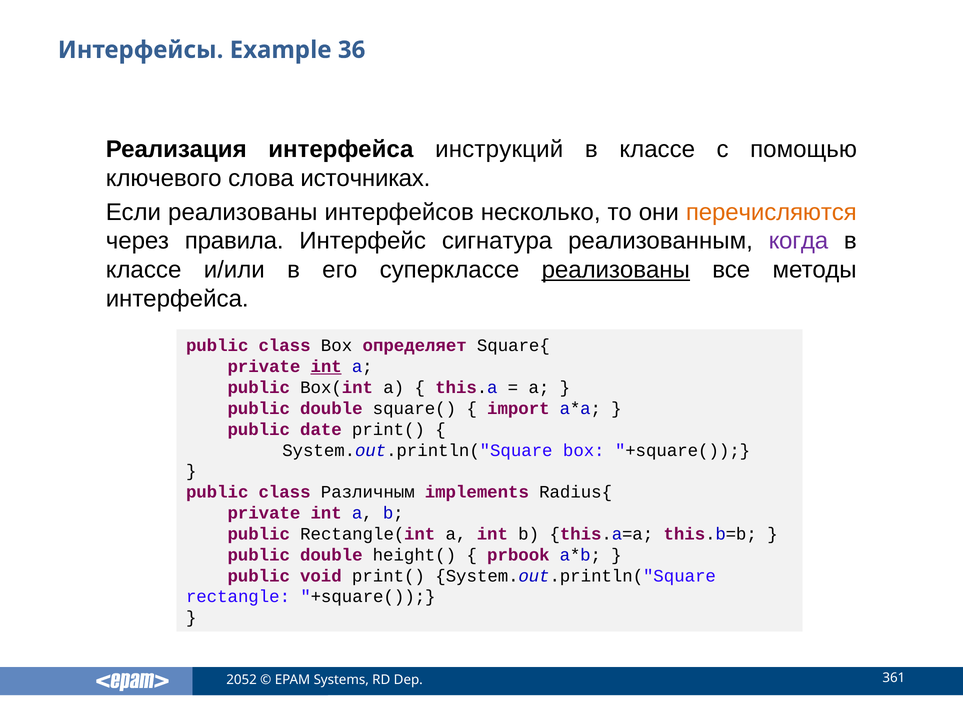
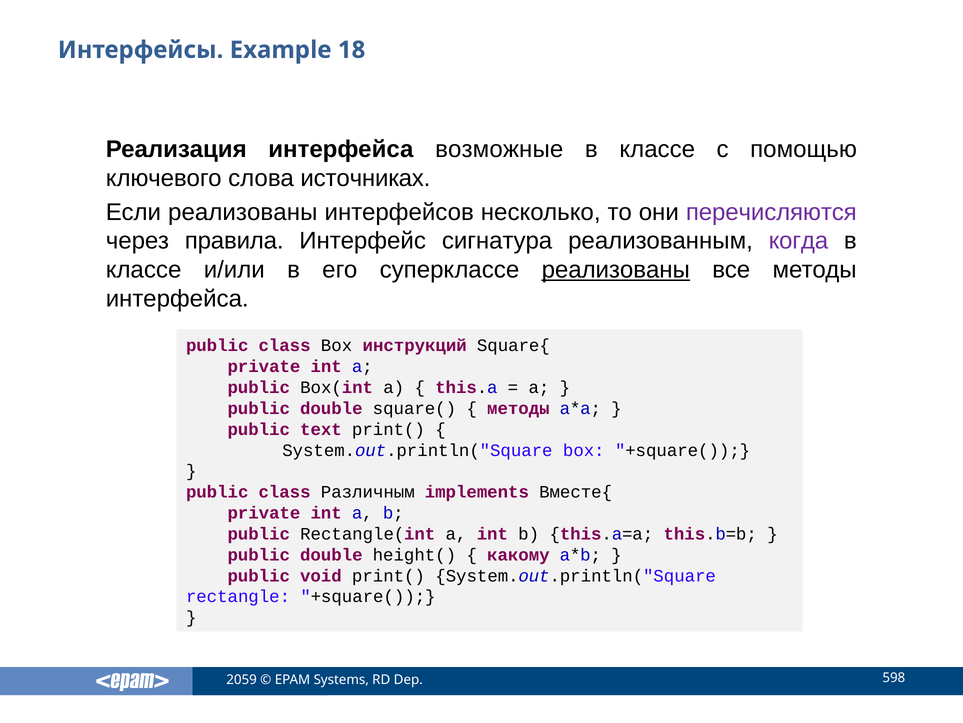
36: 36 -> 18 (352, 50)
инструкций: инструкций -> возможные (499, 149)
перечисляются colour: orange -> purple (771, 212)
определяет: определяет -> инструкций (415, 345)
int underline: present -> none (326, 366)
import: import -> методы (518, 408)
date: date -> text (321, 429)
Radius{: Radius{ -> Вместе{ (576, 492)
prbook: prbook -> какому (518, 554)
2052: 2052 -> 2059 (242, 679)
361: 361 -> 598 (894, 677)
